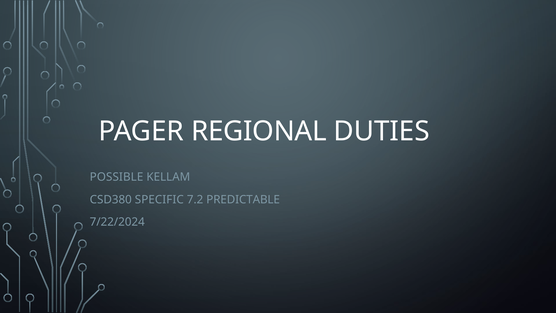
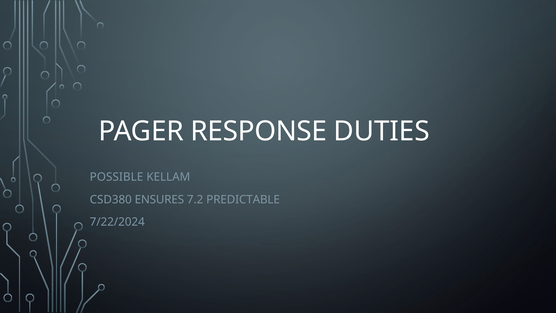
REGIONAL: REGIONAL -> RESPONSE (259, 131)
SPECIFIC: SPECIFIC -> ENSURES (159, 199)
